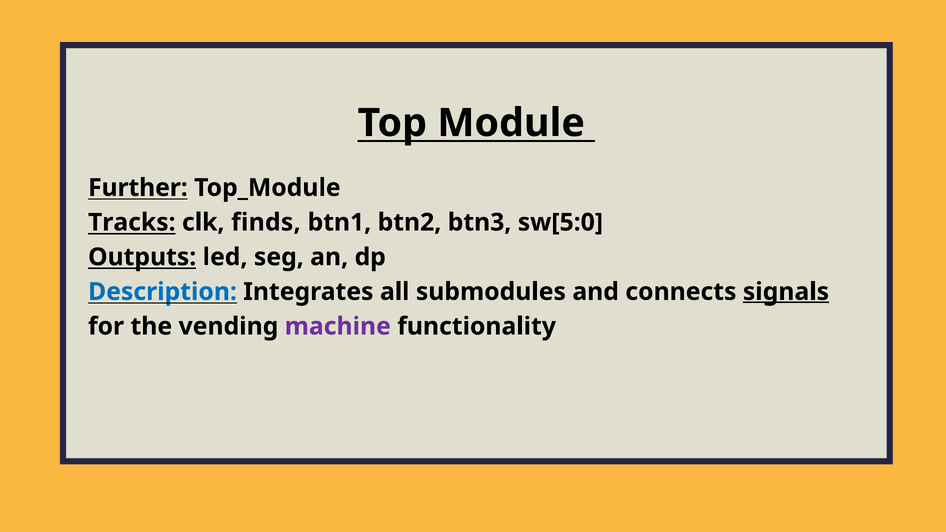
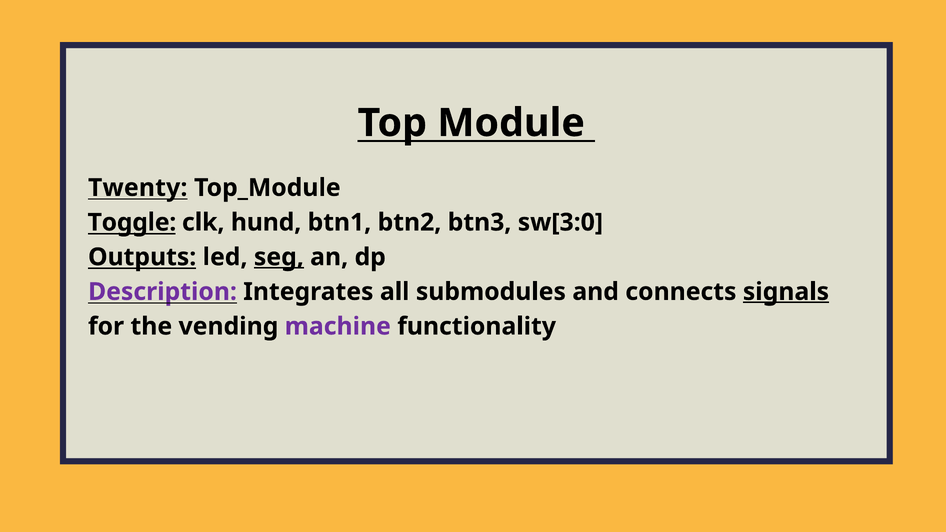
Further: Further -> Twenty (138, 188)
Tracks: Tracks -> Toggle (132, 222)
finds: finds -> hund (266, 222)
sw[5:0: sw[5:0 -> sw[3:0 (560, 222)
seg underline: none -> present (279, 257)
Description colour: blue -> purple (162, 292)
